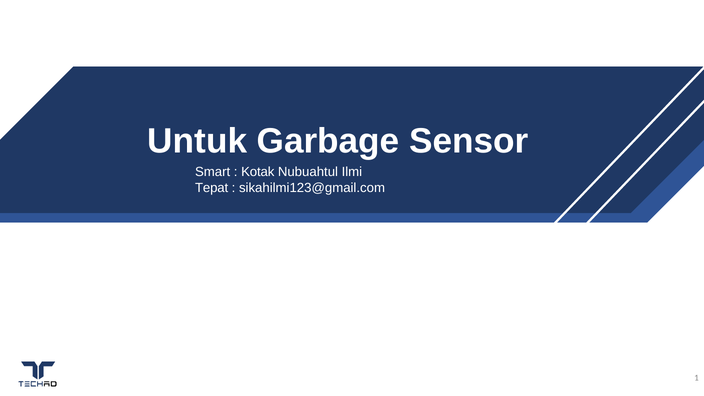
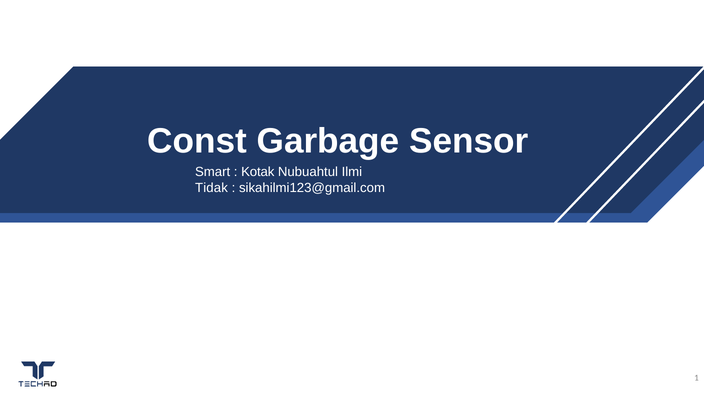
Untuk: Untuk -> Const (197, 141)
Tepat: Tepat -> Tidak (211, 188)
